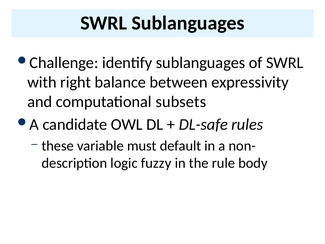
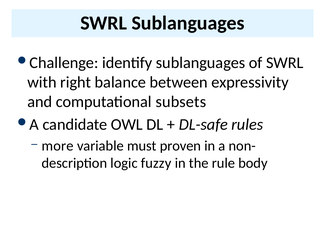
these: these -> more (58, 146)
default: default -> proven (180, 146)
